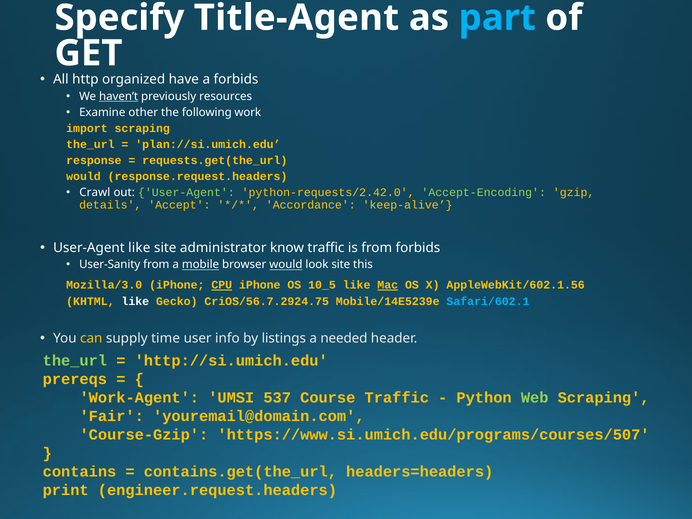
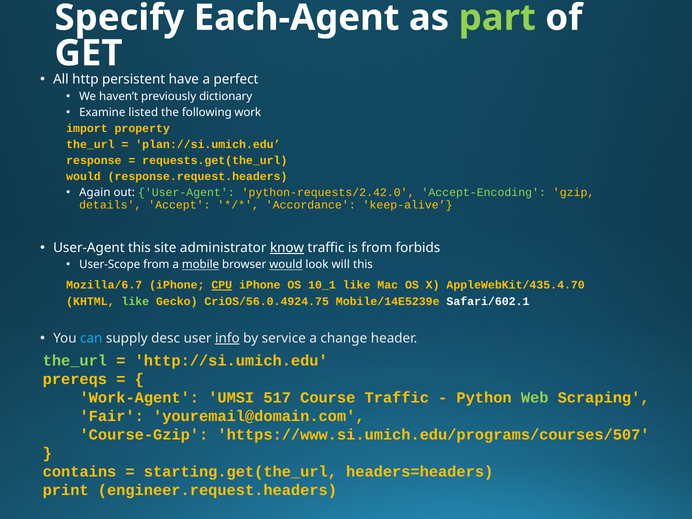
Title-Agent: Title-Agent -> Each-Agent (297, 18)
part colour: light blue -> light green (497, 18)
organized: organized -> persistent (134, 79)
a forbids: forbids -> perfect (236, 79)
haven’t underline: present -> none (119, 96)
resources: resources -> dictionary (226, 96)
other: other -> listed (143, 112)
import scraping: scraping -> property (142, 128)
Crawl: Crawl -> Again (95, 193)
User-Agent like: like -> this (139, 248)
know underline: none -> present (287, 248)
User-Sanity: User-Sanity -> User-Scope (110, 265)
look site: site -> will (341, 265)
Mozilla/3.0: Mozilla/3.0 -> Mozilla/6.7 (104, 285)
10_5: 10_5 -> 10_1 (322, 285)
Mac underline: present -> none (388, 285)
AppleWebKit/602.1.56: AppleWebKit/602.1.56 -> AppleWebKit/435.4.70 (516, 285)
like colour: white -> light green (135, 302)
CriOS/56.7.2924.75: CriOS/56.7.2924.75 -> CriOS/56.0.4924.75 (267, 302)
Safari/602.1 colour: light blue -> white (488, 302)
can colour: yellow -> light blue (91, 338)
time: time -> desc (166, 338)
info underline: none -> present (227, 338)
listings: listings -> service (284, 338)
needed: needed -> change (344, 338)
537: 537 -> 517 (277, 398)
contains.get(the_url: contains.get(the_url -> starting.get(the_url (240, 472)
